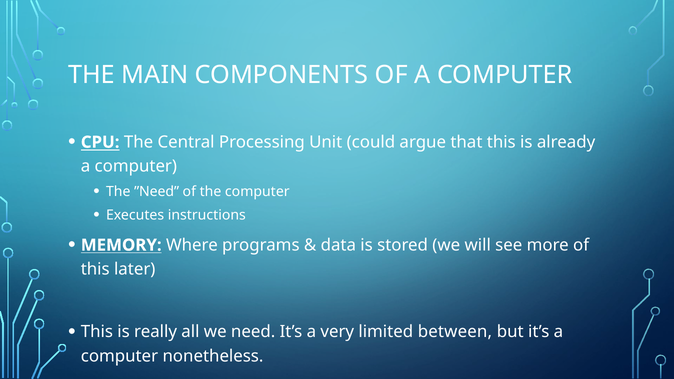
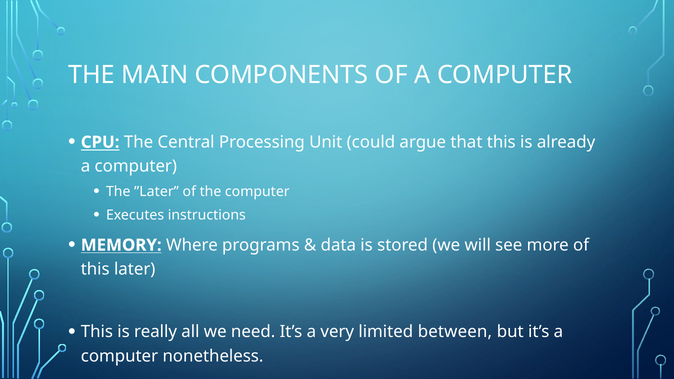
”Need: ”Need -> ”Later (157, 192)
